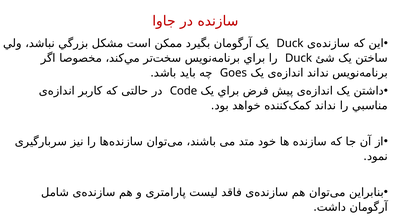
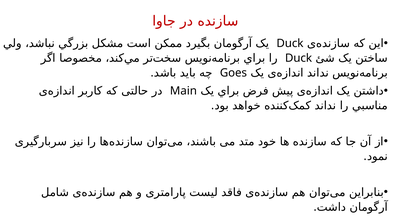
Code: Code -> Main (183, 91)
